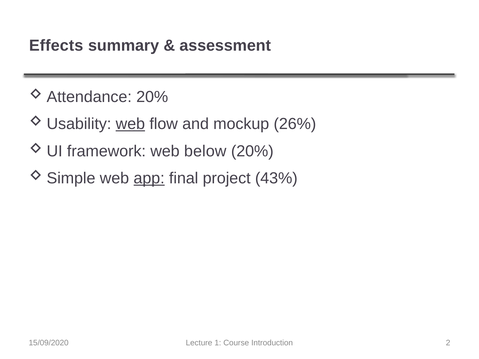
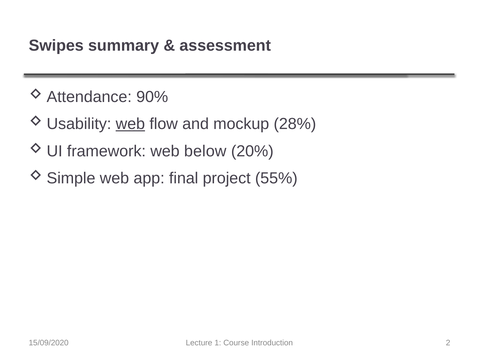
Effects: Effects -> Swipes (56, 45)
20%: 20% -> 90% (152, 97)
26%: 26% -> 28% (295, 124)
app underline: present -> none (149, 178)
43%: 43% -> 55% (276, 178)
